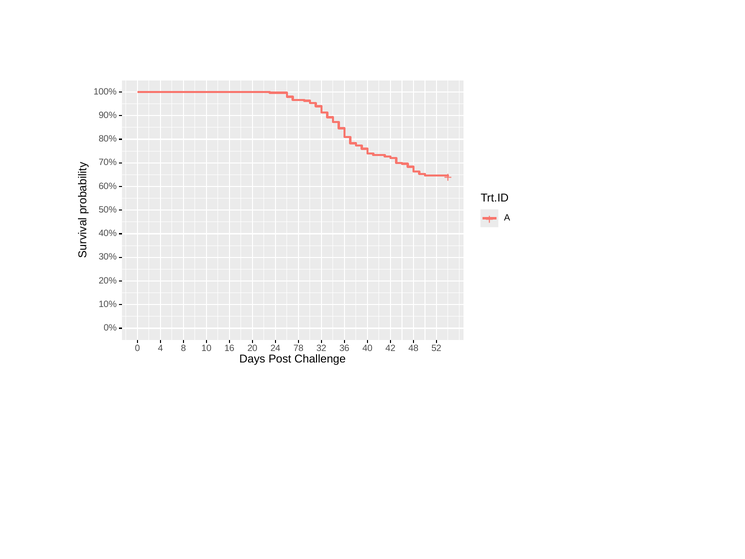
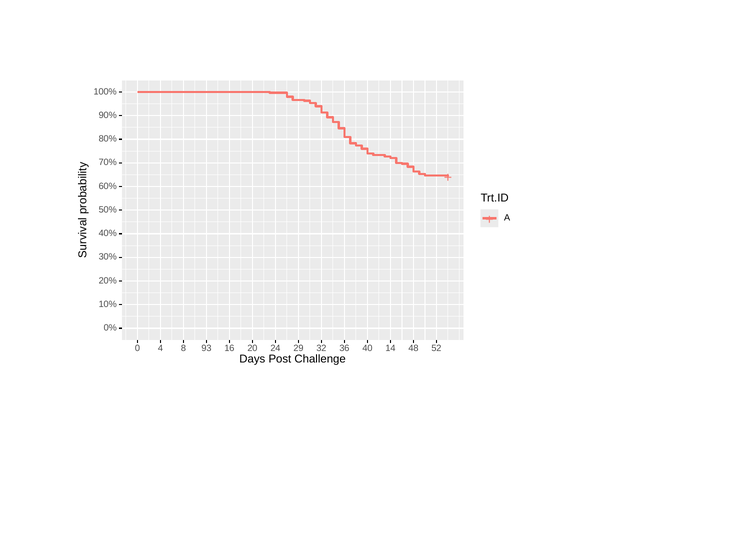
10: 10 -> 93 (206, 348)
78: 78 -> 29 (298, 348)
42: 42 -> 14 (390, 348)
